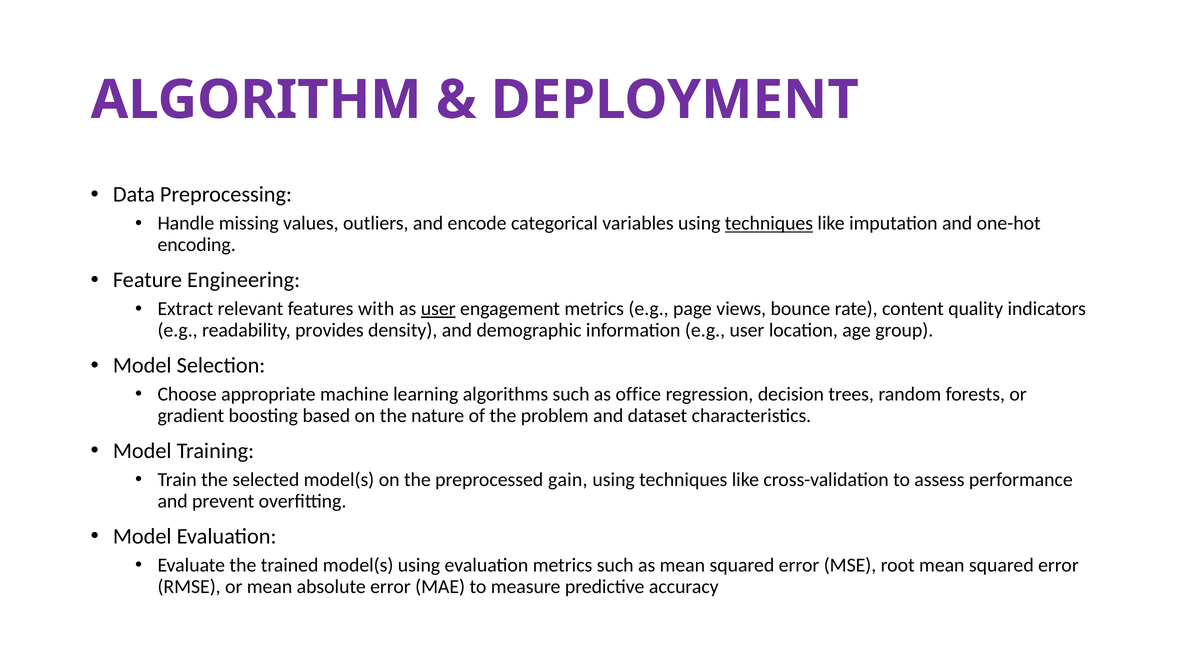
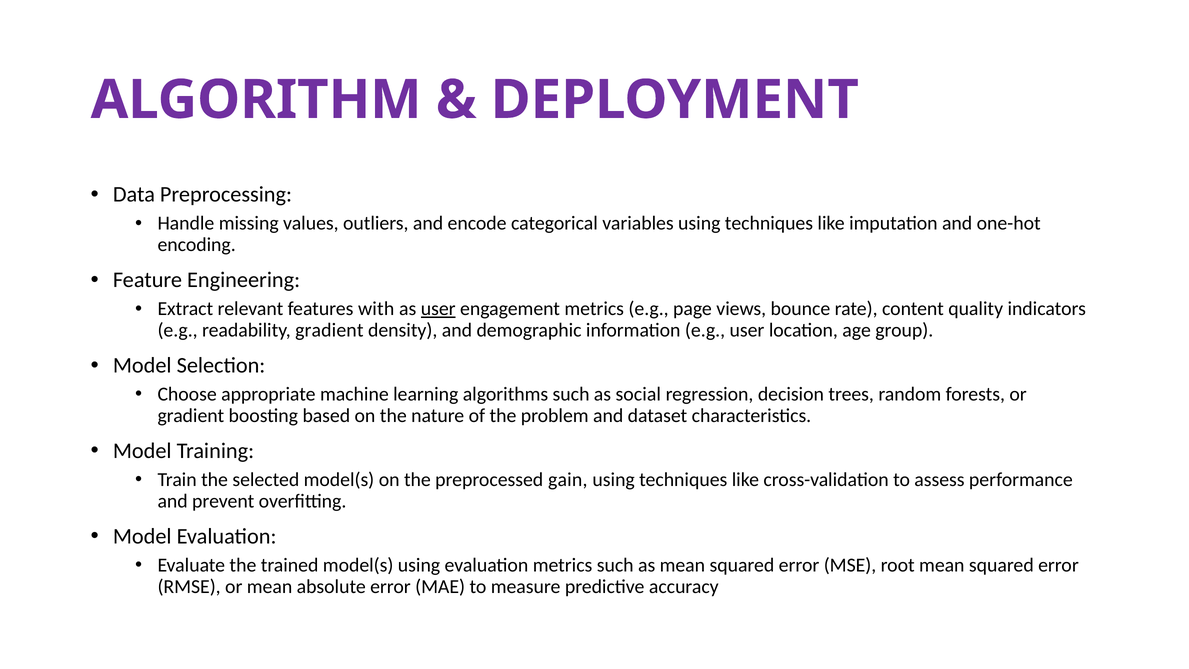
techniques underline: present -> none (769, 223)
readability provides: provides -> gradient (329, 330)
office: office -> social (638, 394)
